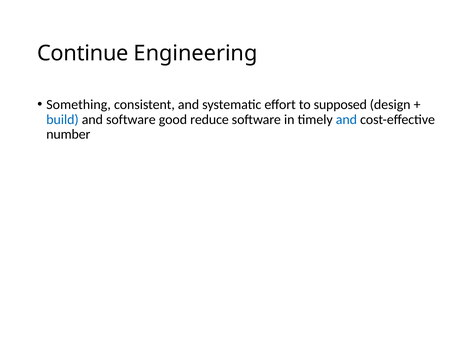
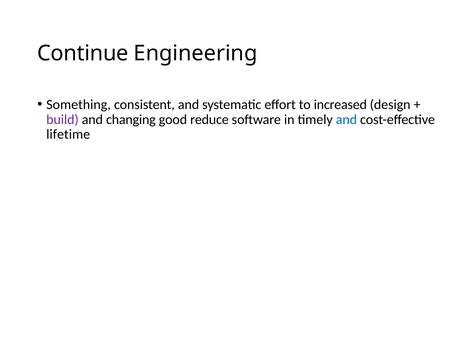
supposed: supposed -> increased (340, 105)
build colour: blue -> purple (62, 120)
and software: software -> changing (131, 120)
number: number -> lifetime (68, 135)
